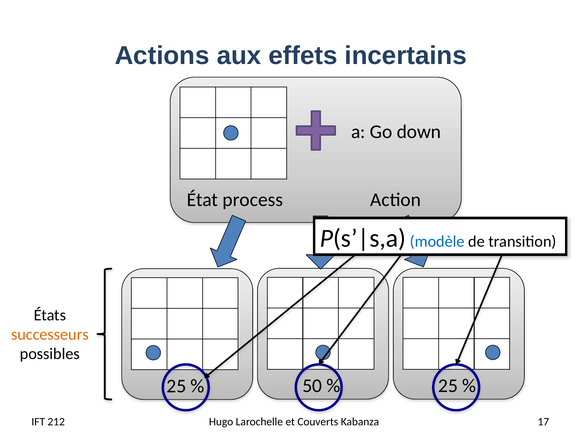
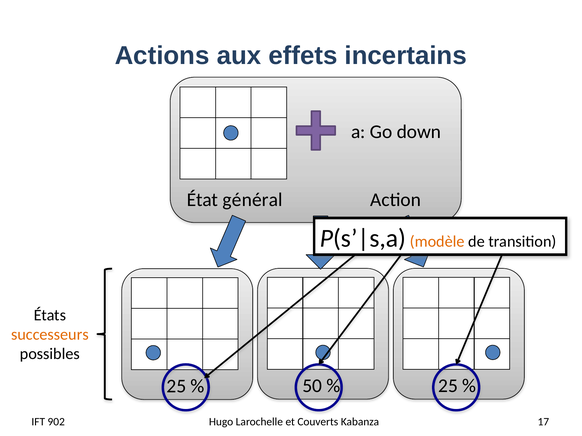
process: process -> général (253, 200)
modèle colour: blue -> orange (437, 242)
212: 212 -> 902 (56, 422)
